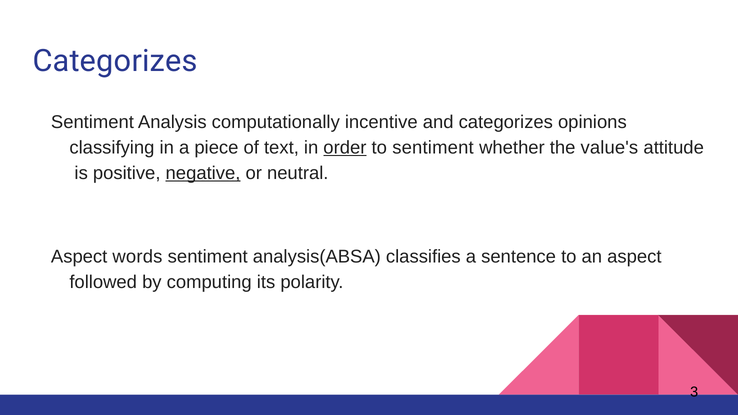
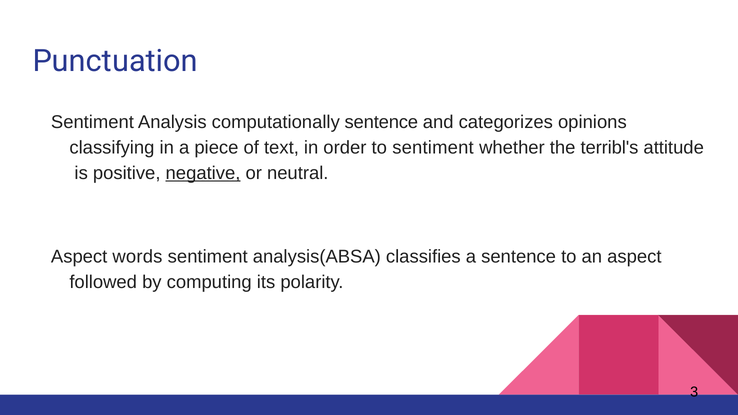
Categorizes: Categorizes -> Punctuation (115, 61)
computationally incentive: incentive -> sentence (381, 122)
order underline: present -> none (345, 148)
value's: value's -> terribl's (609, 148)
